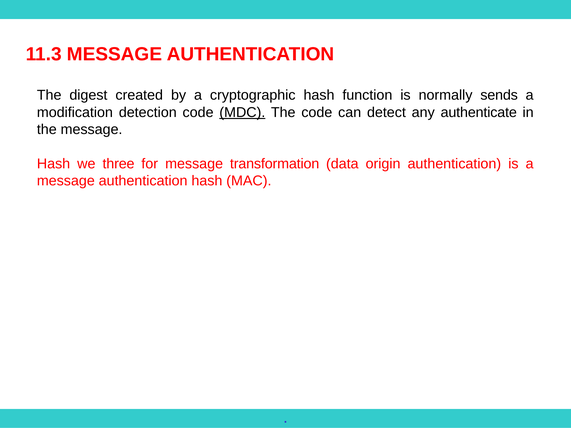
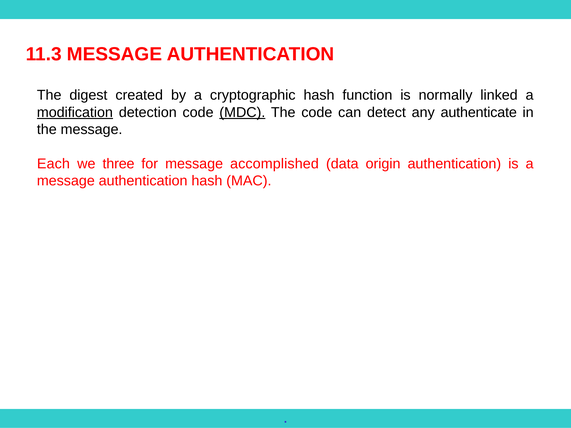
sends: sends -> linked (499, 95)
modification underline: none -> present (75, 112)
Hash: Hash -> Each (53, 164)
transformation: transformation -> accomplished (274, 164)
